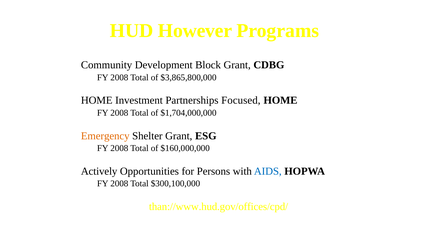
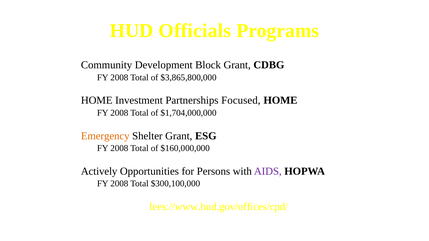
However: However -> Officials (195, 31)
AIDS colour: blue -> purple (268, 171)
than://www.hud.gov/offices/cpd/: than://www.hud.gov/offices/cpd/ -> fees://www.hud.gov/offices/cpd/ (219, 207)
